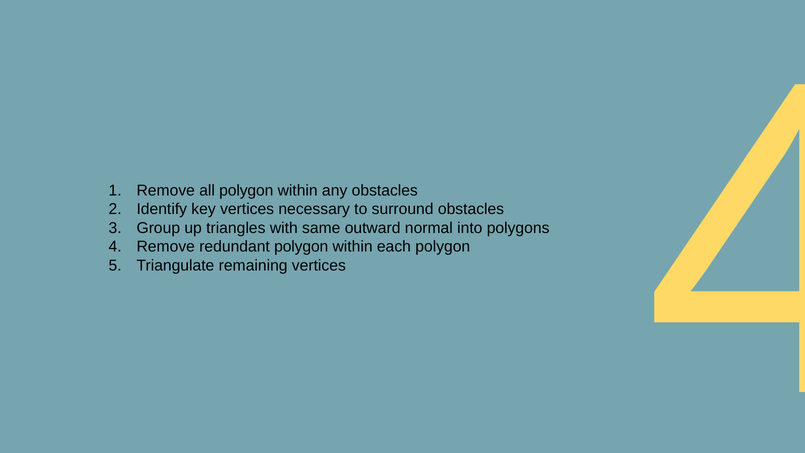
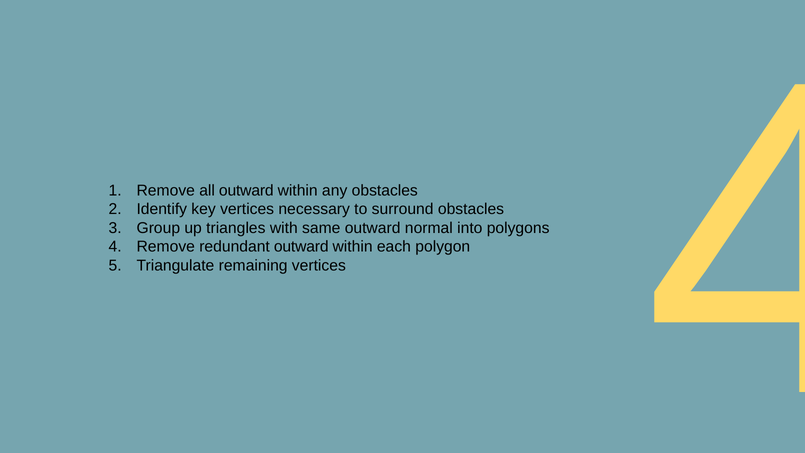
all polygon: polygon -> outward (246, 190)
redundant polygon: polygon -> outward (301, 247)
